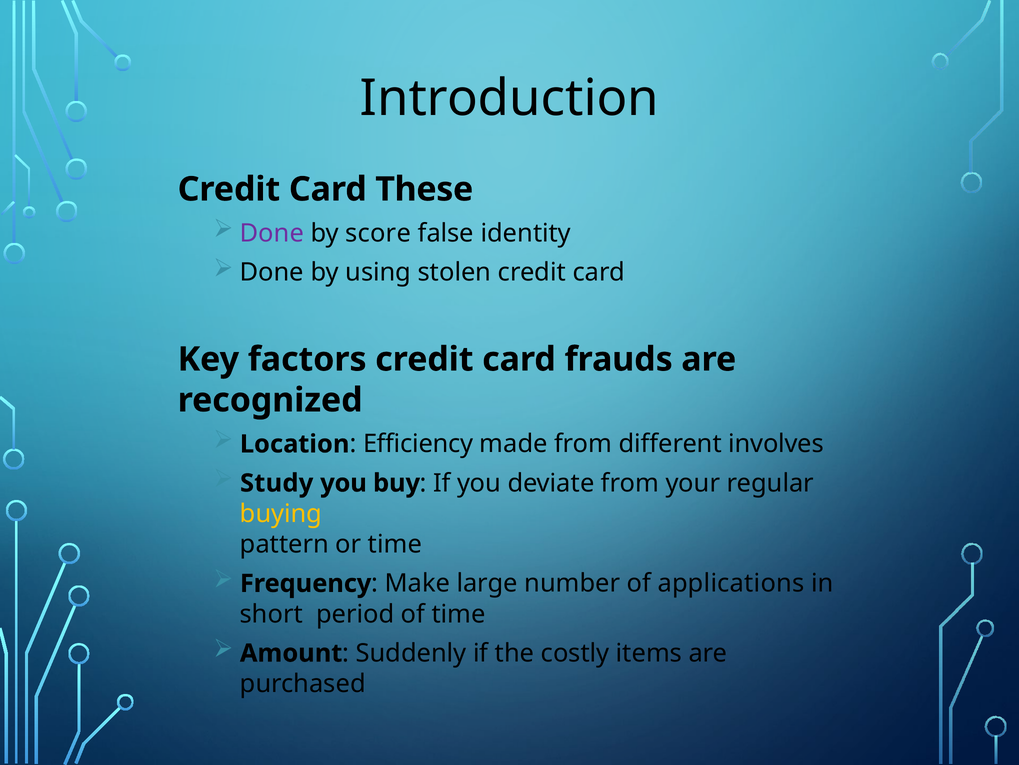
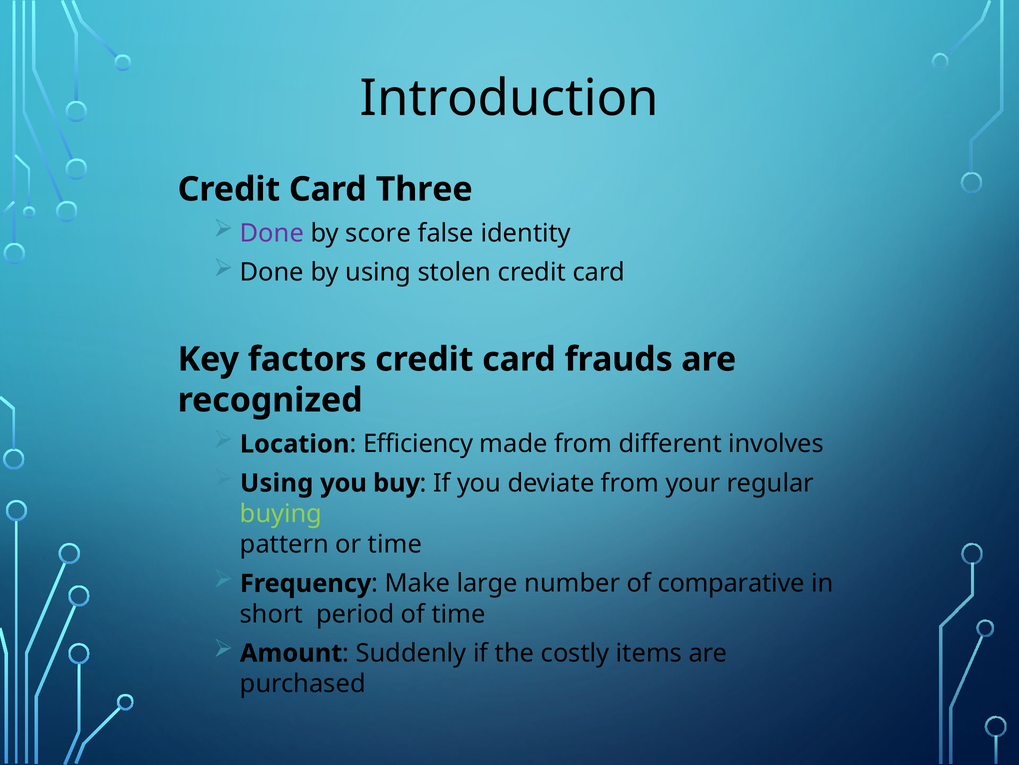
These: These -> Three (424, 189)
Study: Study -> Using (277, 483)
buying colour: yellow -> light green (281, 513)
applications: applications -> comparative (731, 583)
